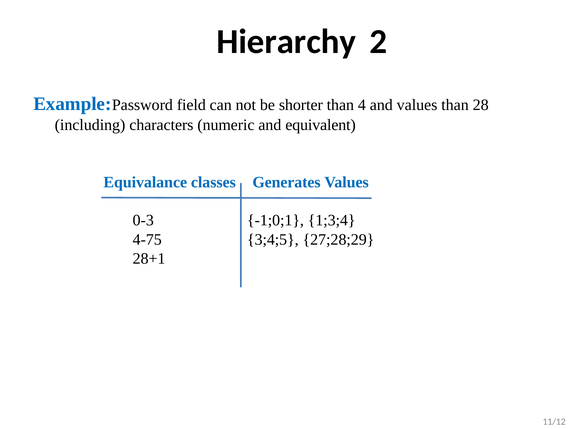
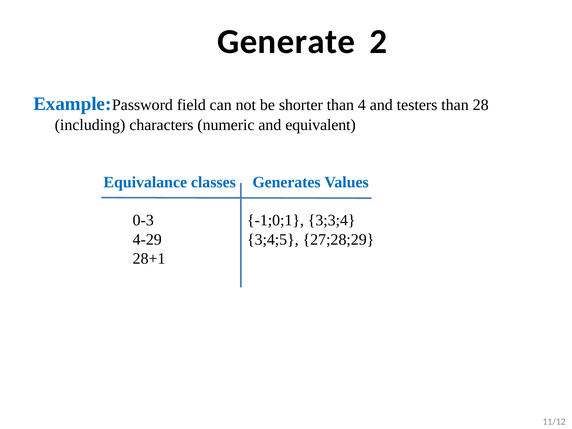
Hierarchy: Hierarchy -> Generate (286, 42)
and values: values -> testers (417, 105)
1;3;4: 1;3;4 -> 3;3;4 (332, 220)
4-75: 4-75 -> 4-29 (147, 239)
